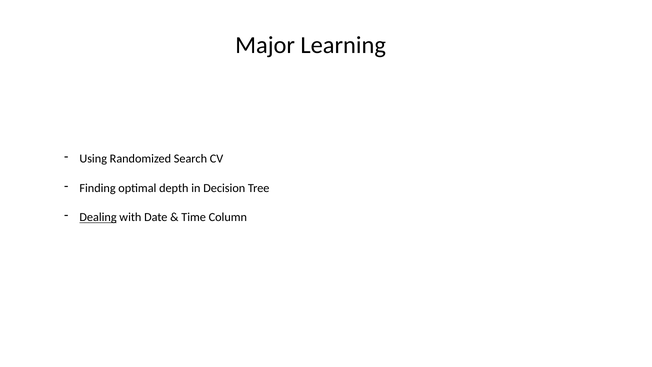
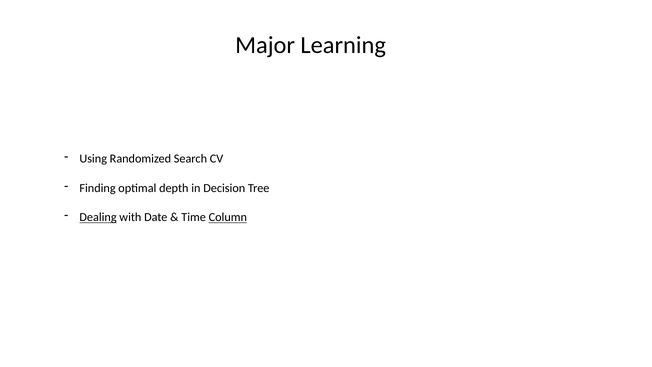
Column underline: none -> present (228, 217)
